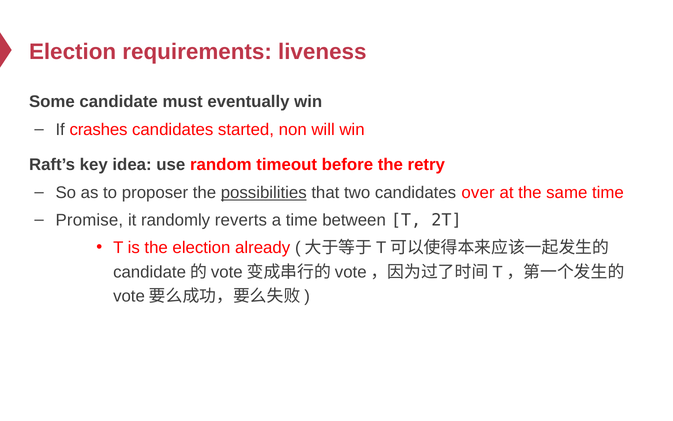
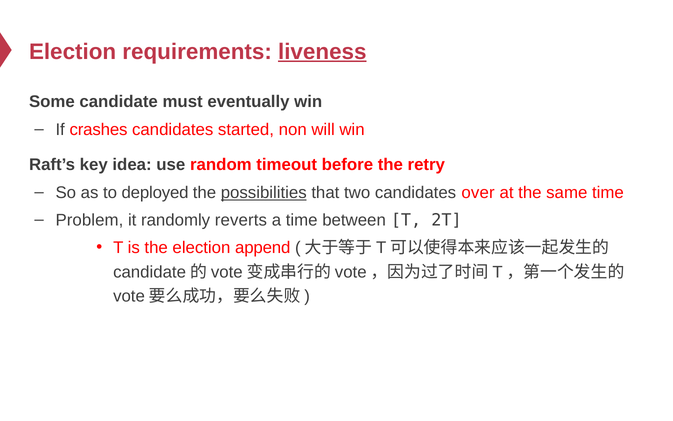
liveness underline: none -> present (322, 52)
proposer: proposer -> deployed (155, 192)
Promise: Promise -> Problem (89, 220)
already: already -> append (263, 248)
